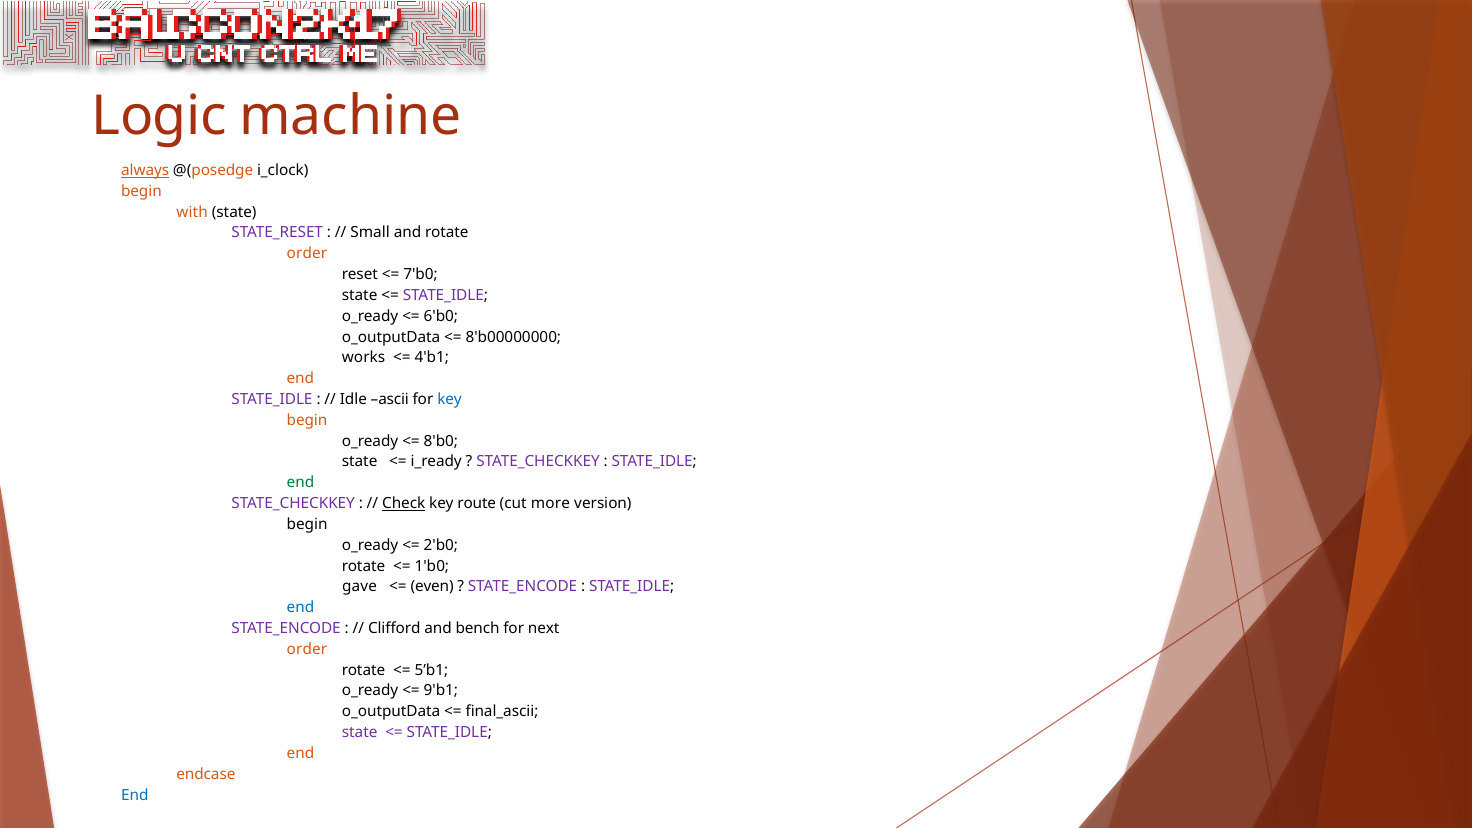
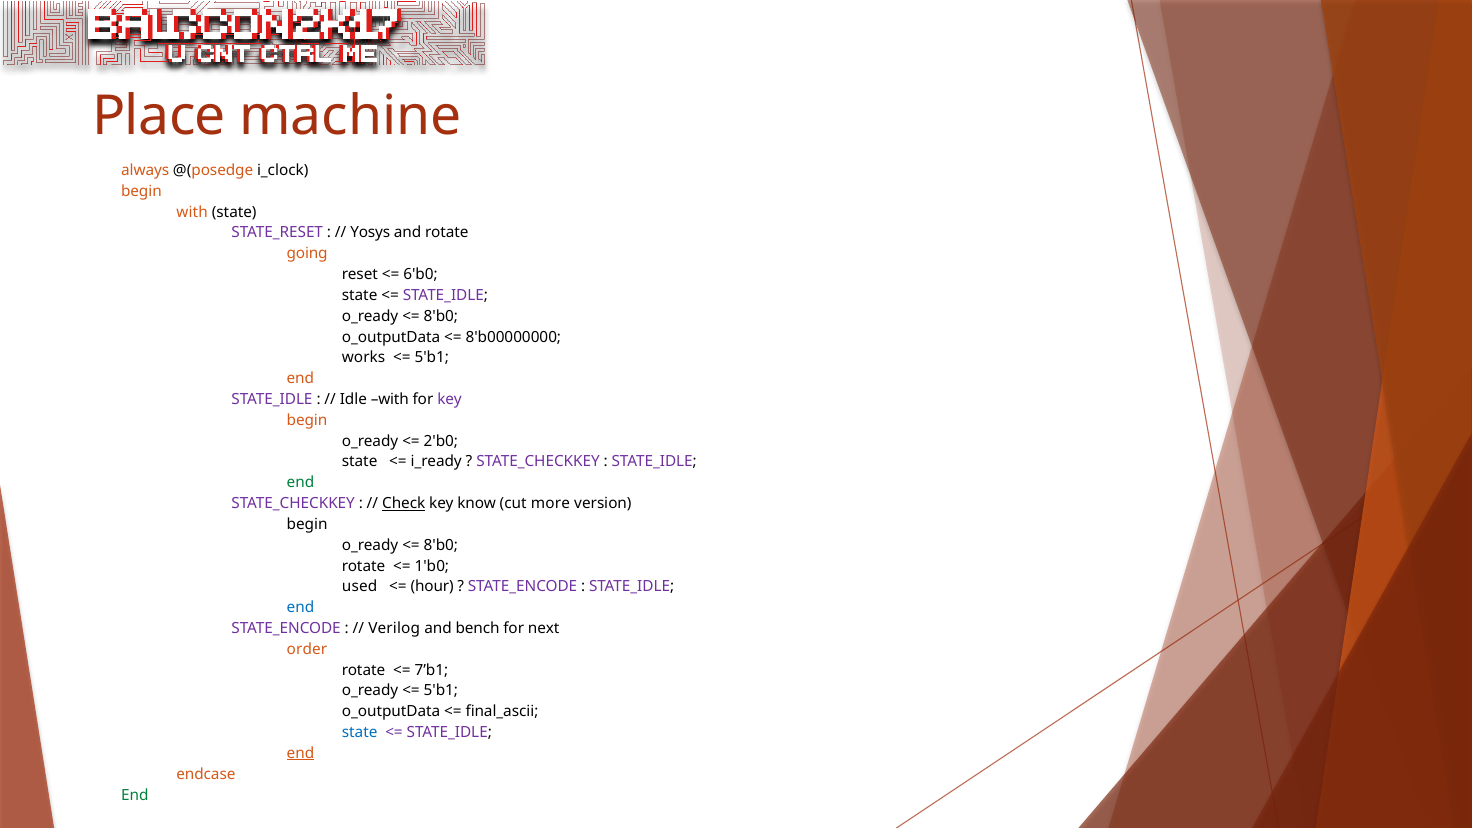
Logic: Logic -> Place (159, 116)
always underline: present -> none (145, 170)
Small: Small -> Yosys (370, 233)
order: order -> going (307, 254)
7'b0: 7'b0 -> 6'b0 (420, 274)
6'b0: 6'b0 -> 8'b0 (441, 316)
4'b1: 4'b1 -> 5'b1 (432, 358)
Idle ascii: ascii -> with (390, 399)
key colour: blue -> purple (450, 399)
8'b0: 8'b0 -> 2'b0 (441, 441)
route: route -> know (477, 504)
2'b0: 2'b0 -> 8'b0 (441, 545)
gave: gave -> used (360, 587)
even: even -> hour (432, 587)
Clifford: Clifford -> Verilog (394, 628)
5’b1: 5’b1 -> 7’b1 (431, 670)
9'b1: 9'b1 -> 5'b1 (441, 691)
state colour: purple -> blue (360, 733)
end underline: none -> present (300, 753)
End colour: blue -> green (135, 795)
